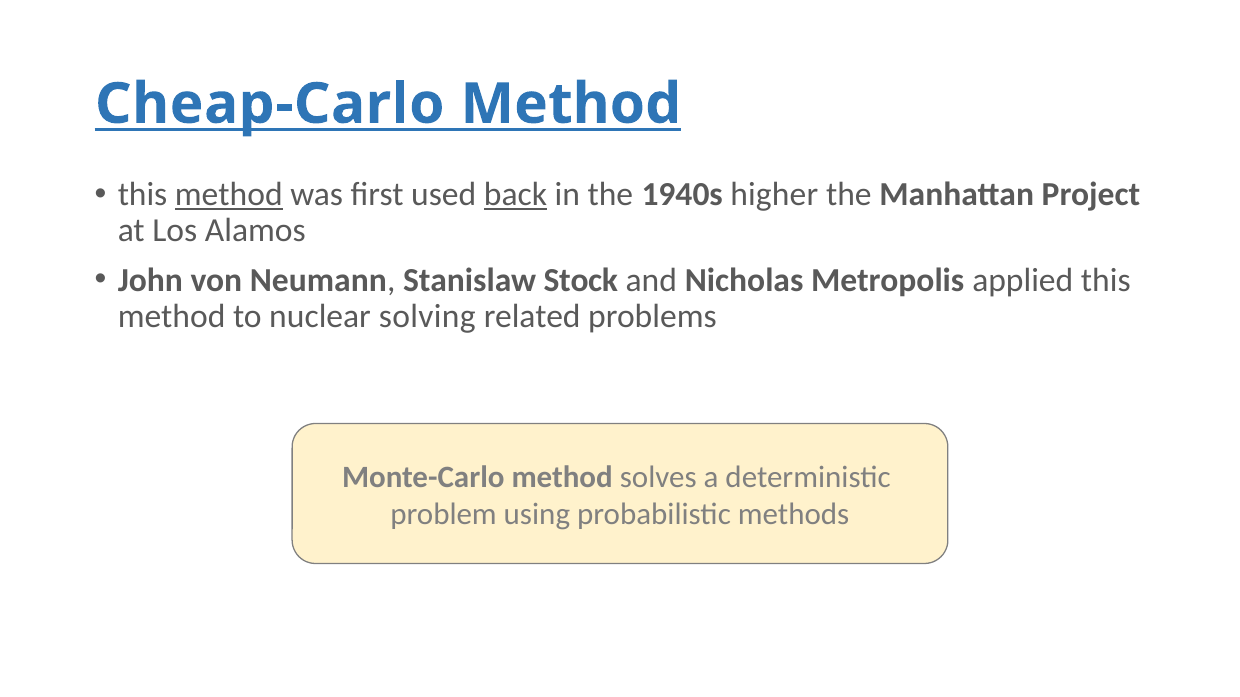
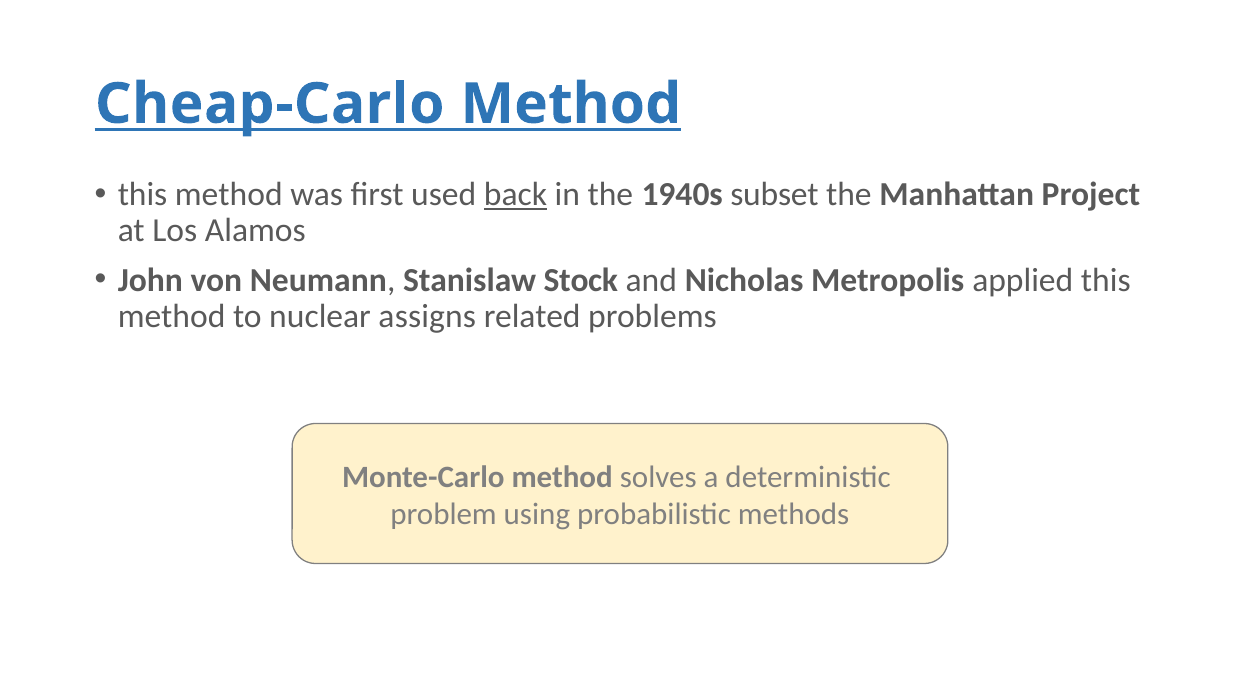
method underline: present -> none (229, 195)
higher: higher -> subset (774, 195)
solving: solving -> assigns (427, 317)
